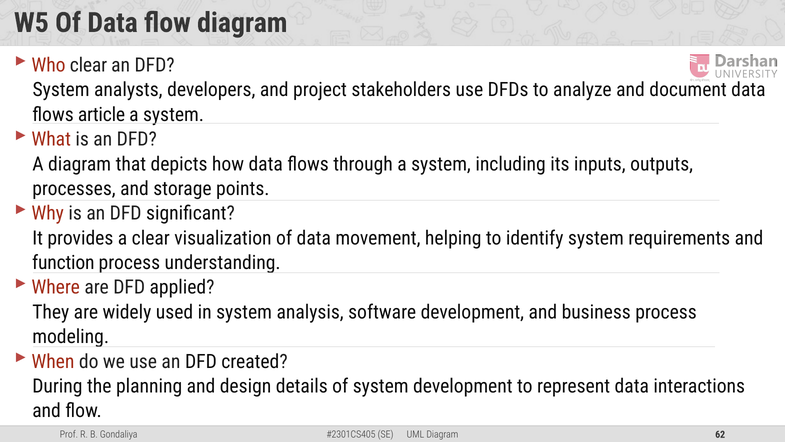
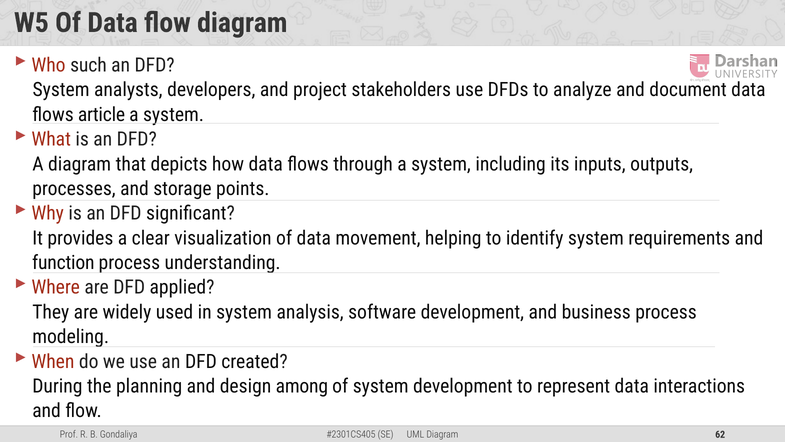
Who clear: clear -> such (88, 65)
details: details -> among (302, 386)
